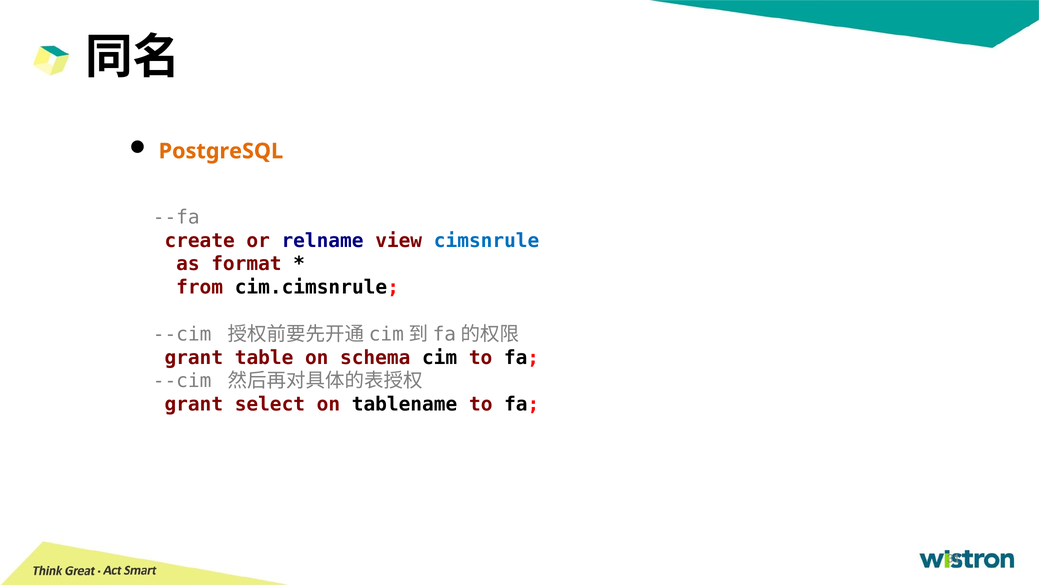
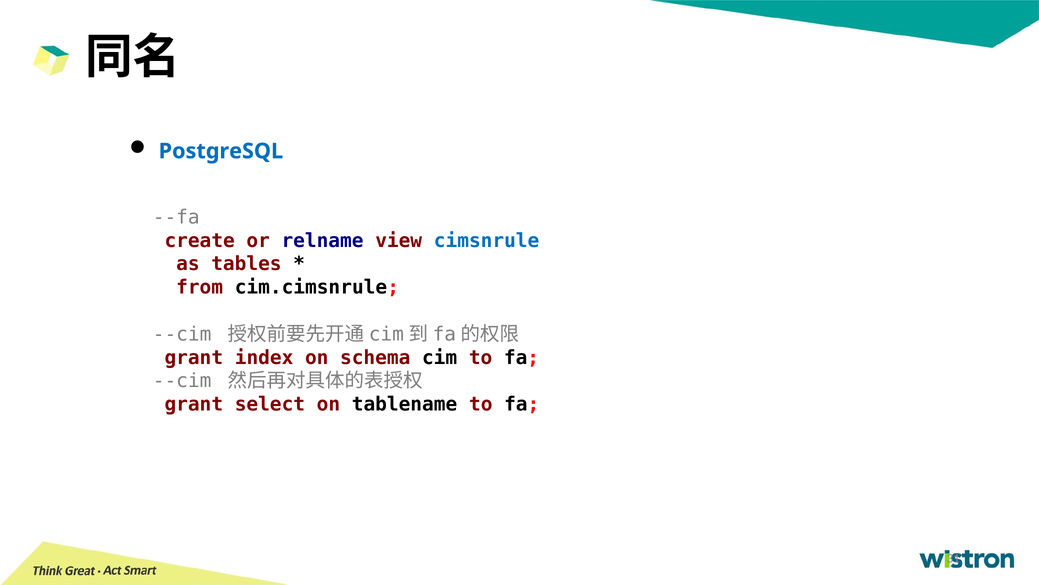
PostgreSQL colour: orange -> blue (221, 151)
format: format -> tables (246, 264)
table: table -> index (264, 357)
